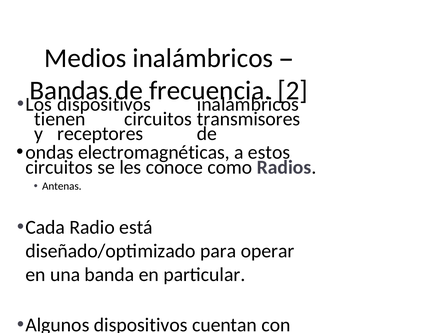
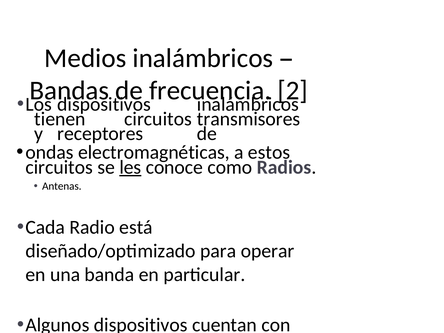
les underline: none -> present (130, 167)
